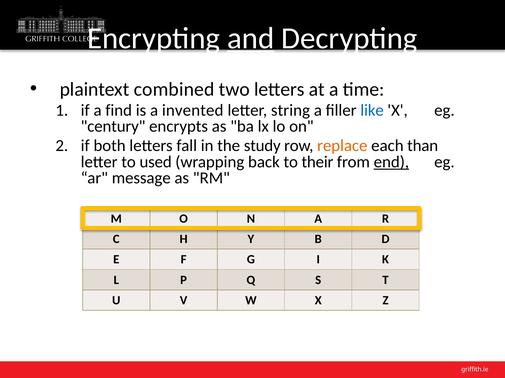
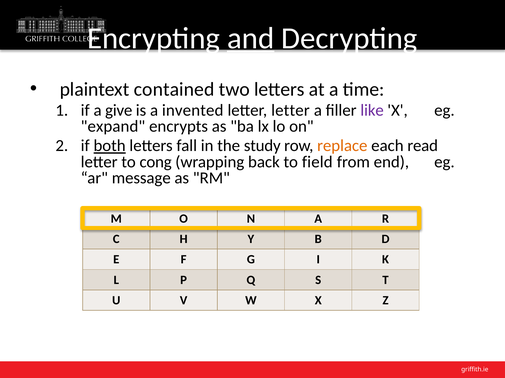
combined: combined -> contained (174, 89)
find: find -> give (119, 110)
letter string: string -> letter (290, 110)
like colour: blue -> purple (372, 110)
century: century -> expand (113, 127)
both underline: none -> present (110, 146)
than: than -> read (423, 146)
used: used -> cong (156, 162)
their: their -> field (317, 162)
end underline: present -> none (391, 162)
